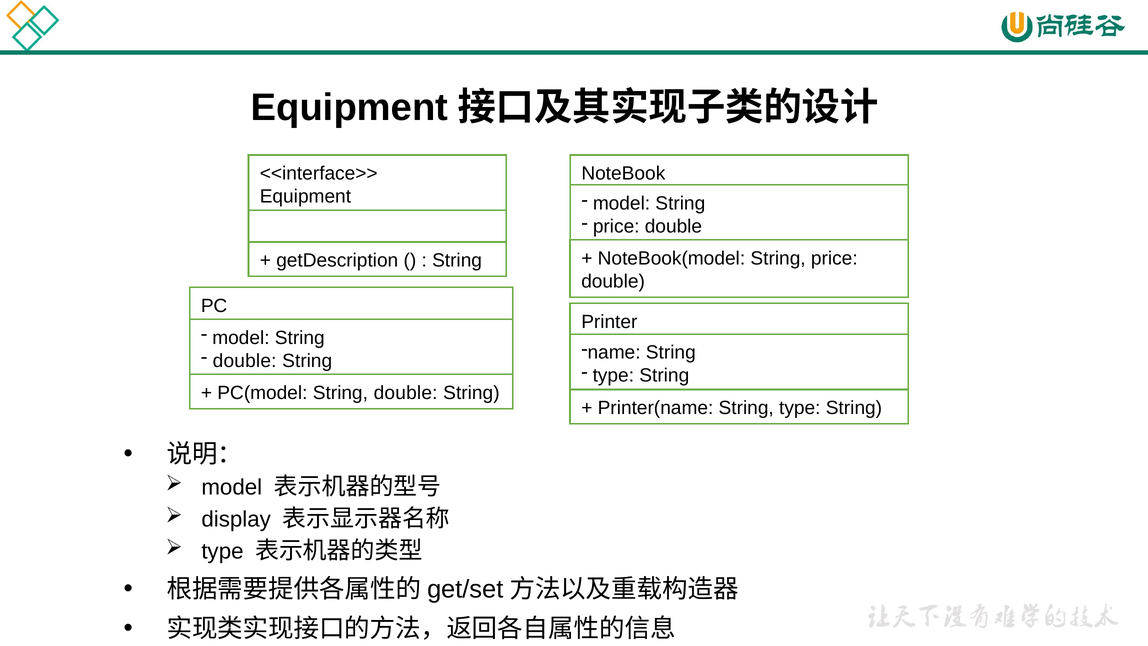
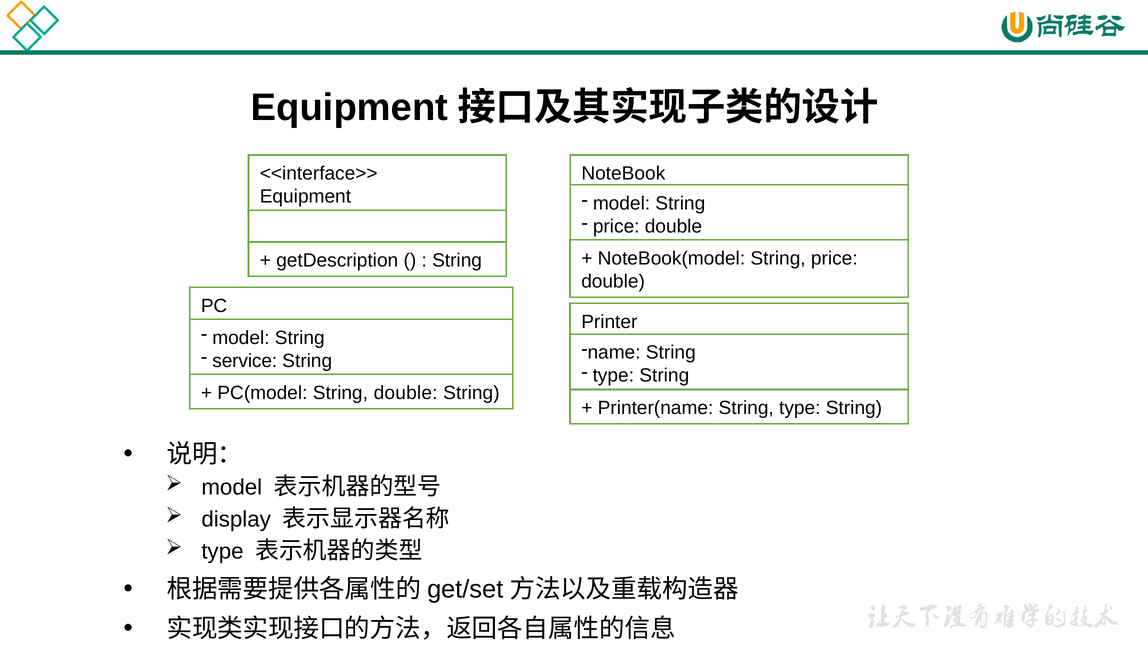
double: double -> service (245, 361)
